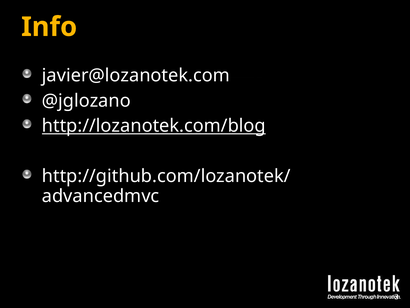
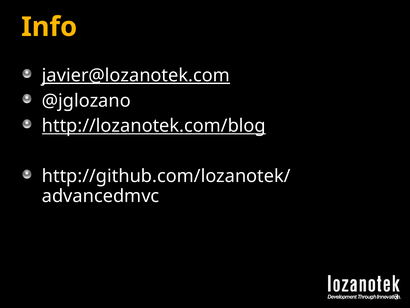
javier@lozanotek.com underline: none -> present (136, 75)
